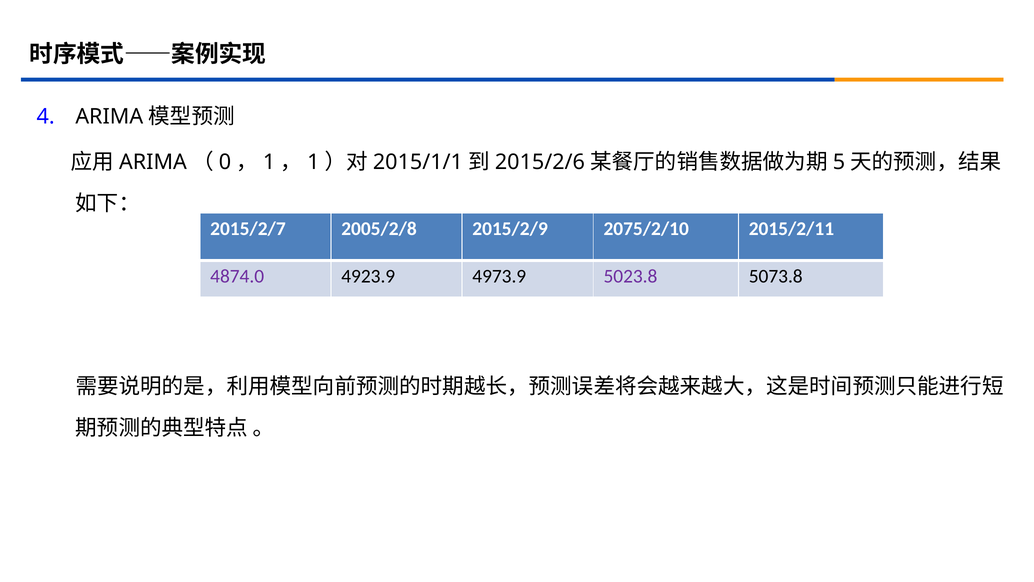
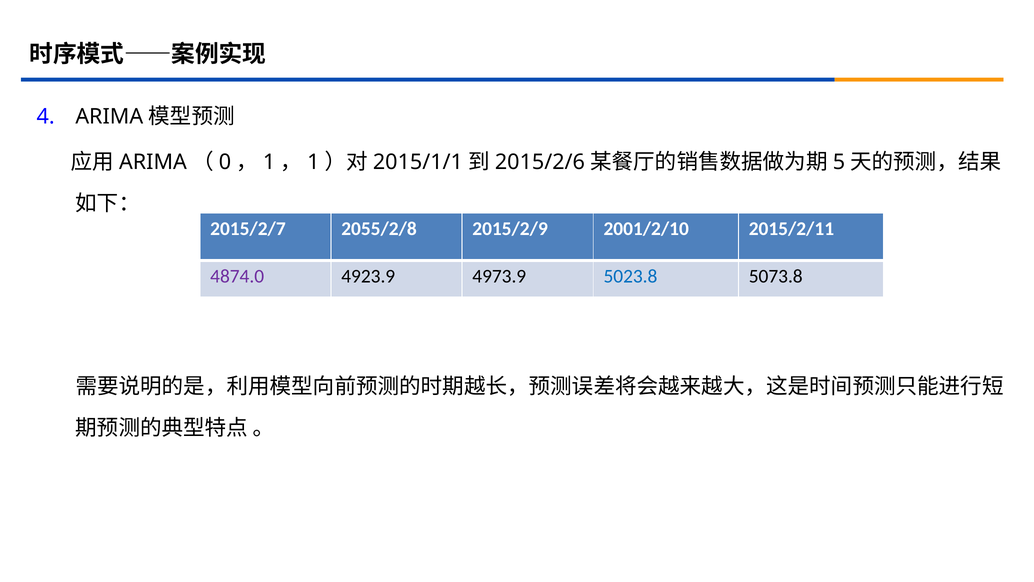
2005/2/8: 2005/2/8 -> 2055/2/8 (379, 229)
2075/2/10: 2075/2/10 -> 2001/2/10 (646, 229)
5023.8 colour: purple -> blue (630, 276)
